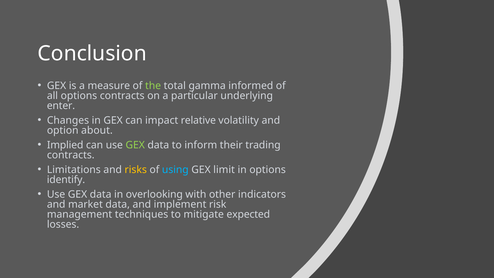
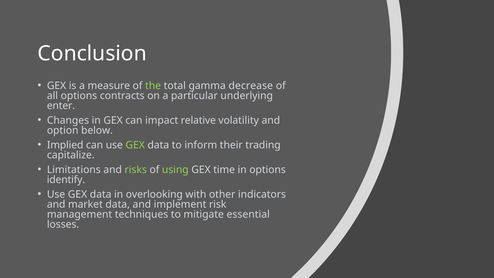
informed: informed -> decrease (251, 86)
about: about -> below (97, 130)
contracts: contracts -> capitalize (71, 155)
risks colour: yellow -> light green (136, 170)
using colour: light blue -> light green (175, 170)
limit: limit -> time (224, 170)
expected: expected -> essential (248, 214)
